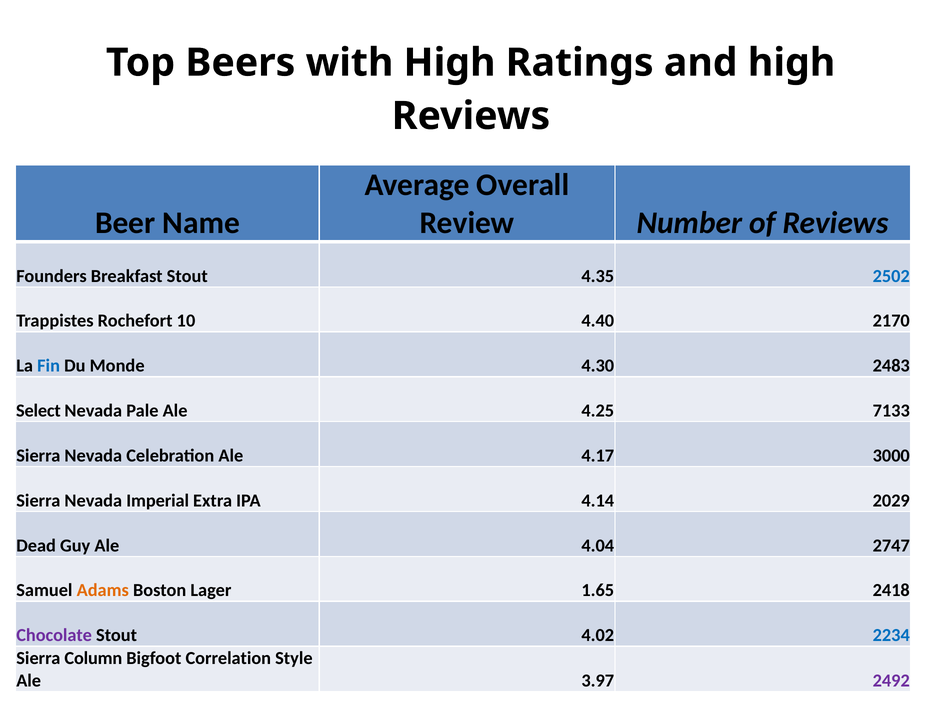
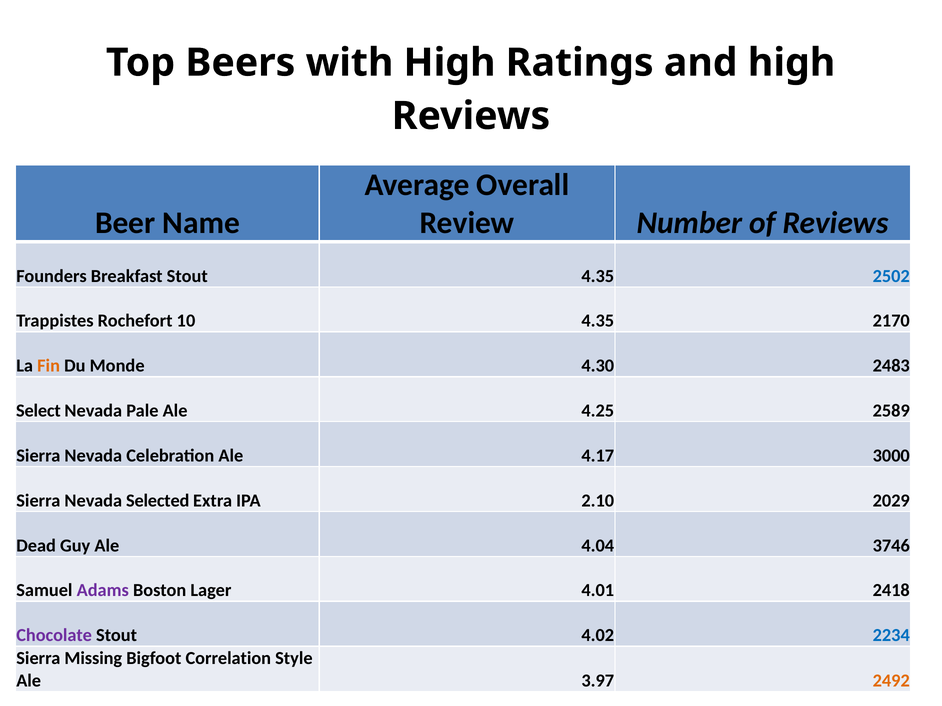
10 4.40: 4.40 -> 4.35 (598, 321)
Fin colour: blue -> orange (49, 366)
7133: 7133 -> 2589 (891, 411)
Imperial: Imperial -> Selected (158, 501)
4.14: 4.14 -> 2.10 (598, 501)
2747: 2747 -> 3746 (891, 546)
Adams colour: orange -> purple (103, 591)
1.65: 1.65 -> 4.01 (598, 591)
Column: Column -> Missing (93, 659)
2492 colour: purple -> orange (891, 681)
